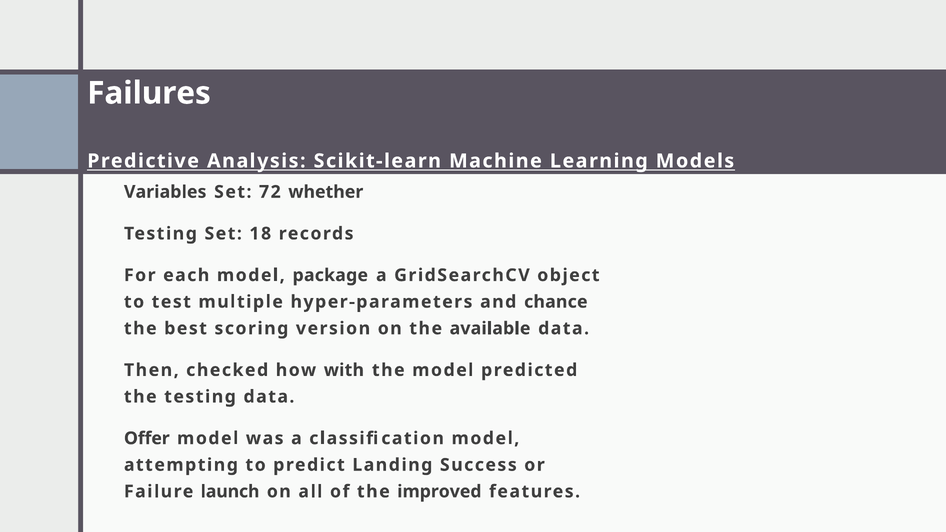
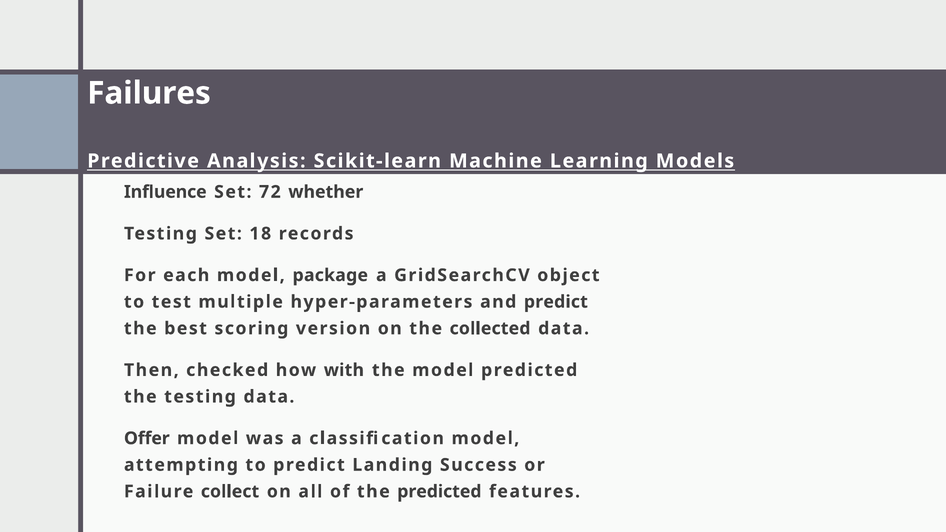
Variables: Variables -> Influence (165, 192)
and chance: chance -> predict (556, 302)
available: available -> collected (490, 329)
launch: launch -> collect (230, 492)
the improved: improved -> predicted (439, 492)
